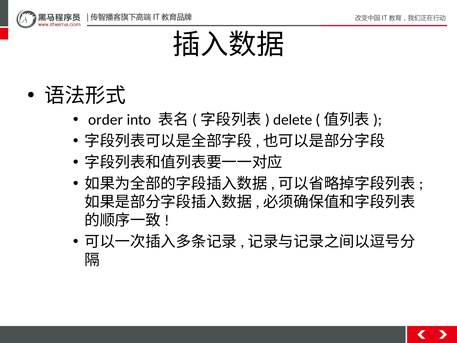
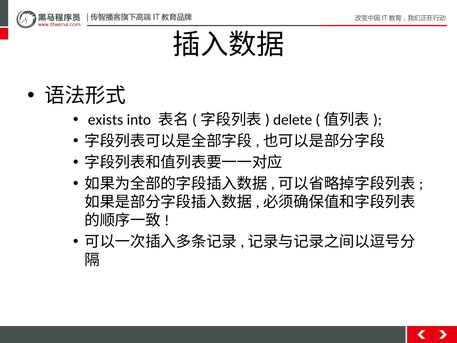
order: order -> exists (106, 120)
